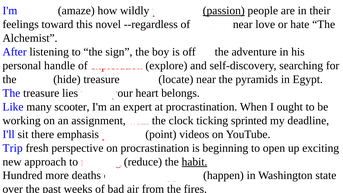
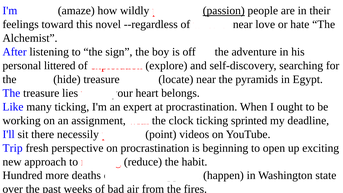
handle: handle -> littered (60, 66)
many scooter: scooter -> ticking (72, 107)
emphasis: emphasis -> necessily (78, 134)
habit underline: present -> none (195, 162)
